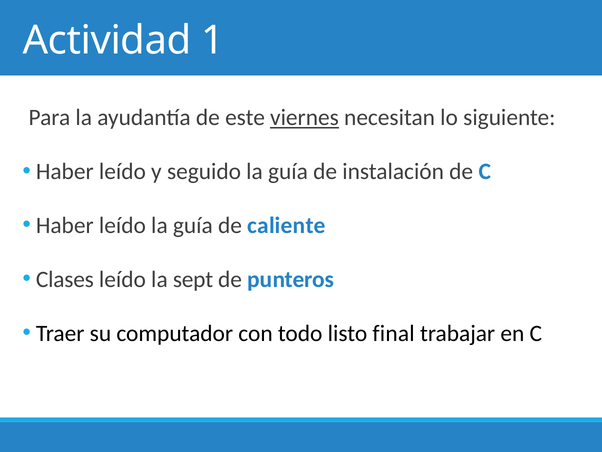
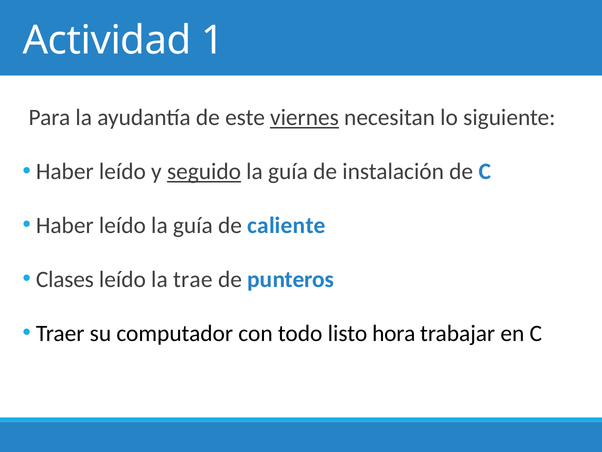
seguido underline: none -> present (204, 171)
sept: sept -> trae (193, 279)
final: final -> hora (394, 333)
